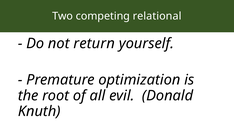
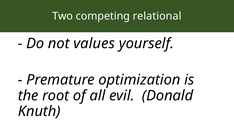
return: return -> values (94, 44)
